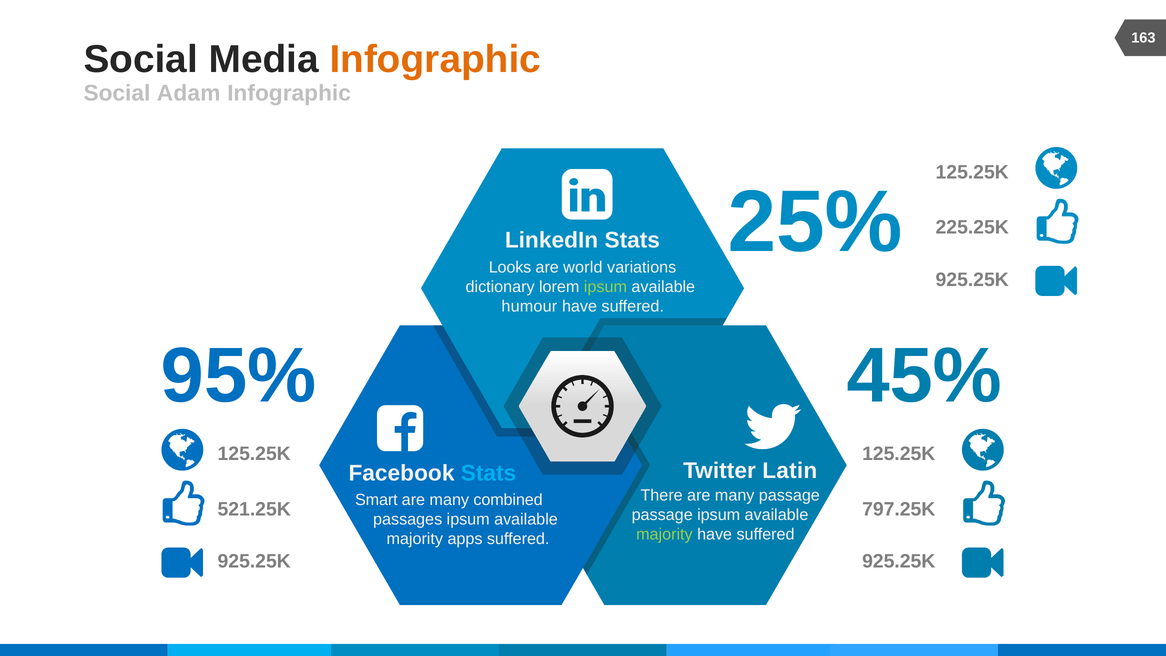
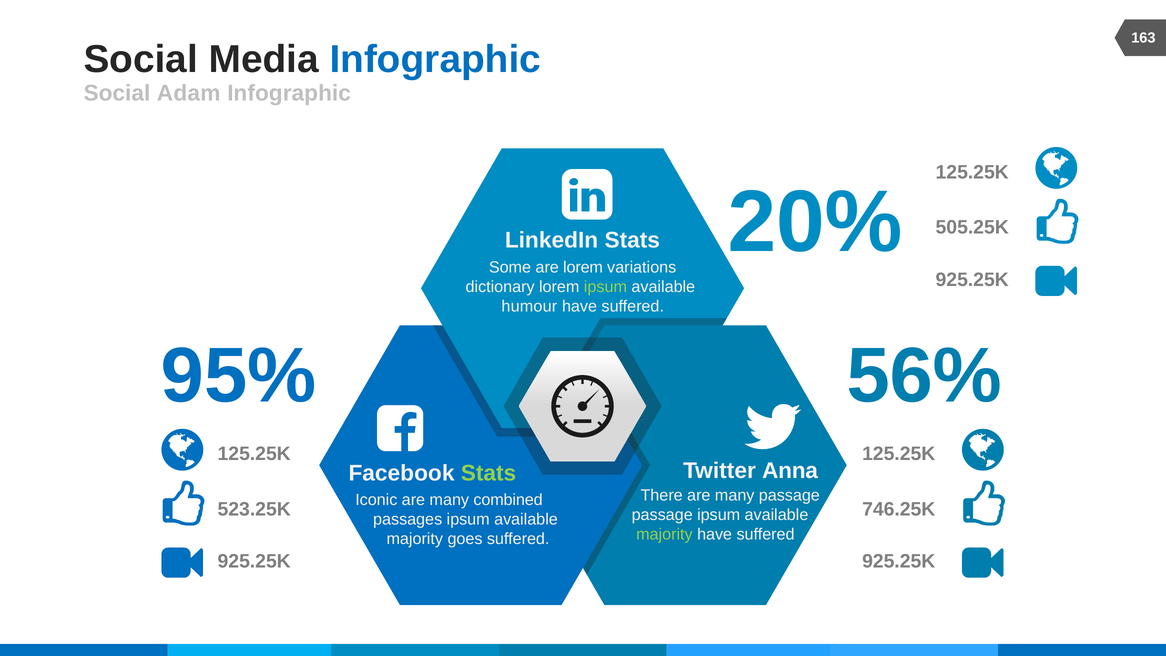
Infographic colour: orange -> blue (435, 59)
25%: 25% -> 20% (815, 222)
225.25K: 225.25K -> 505.25K (972, 227)
Looks: Looks -> Some (510, 267)
are world: world -> lorem (583, 267)
45%: 45% -> 56% (924, 376)
Stats colour: light blue -> light green (489, 473)
Latin: Latin -> Anna (790, 471)
Smart: Smart -> Iconic (376, 500)
521.25K: 521.25K -> 523.25K (254, 509)
797.25K: 797.25K -> 746.25K (899, 509)
apps: apps -> goes (465, 539)
